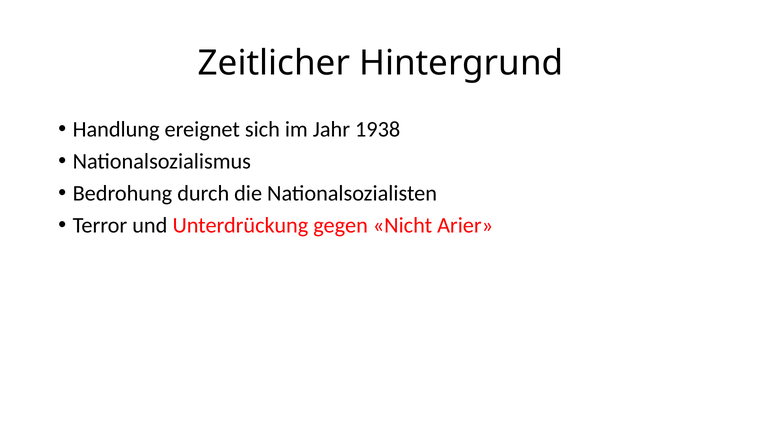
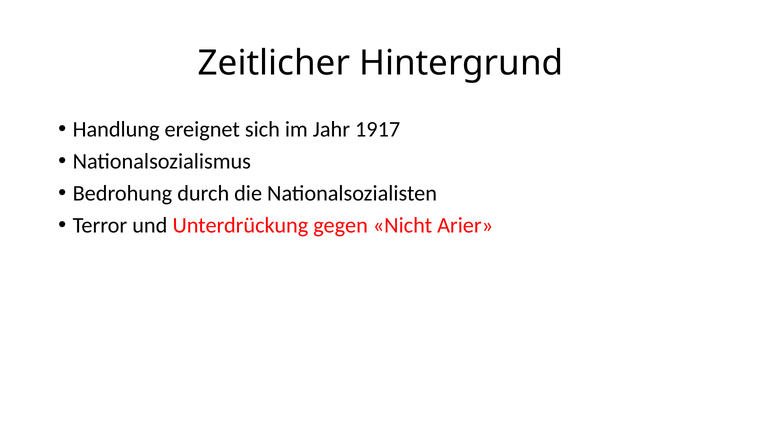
1938: 1938 -> 1917 (378, 129)
